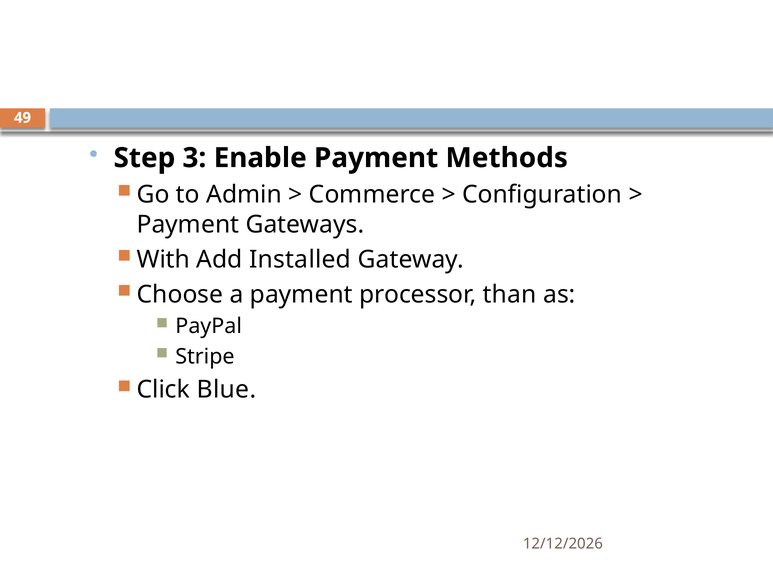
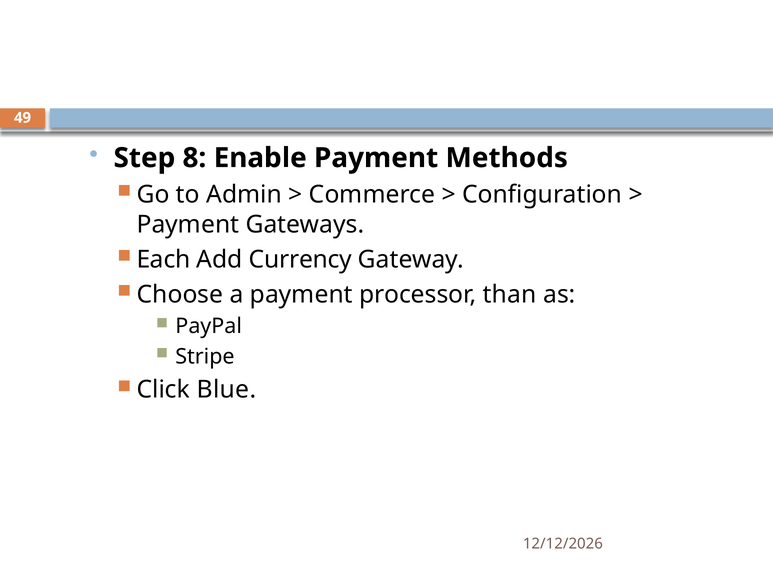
3: 3 -> 8 (194, 158)
With: With -> Each (163, 259)
Installed: Installed -> Currency (300, 259)
